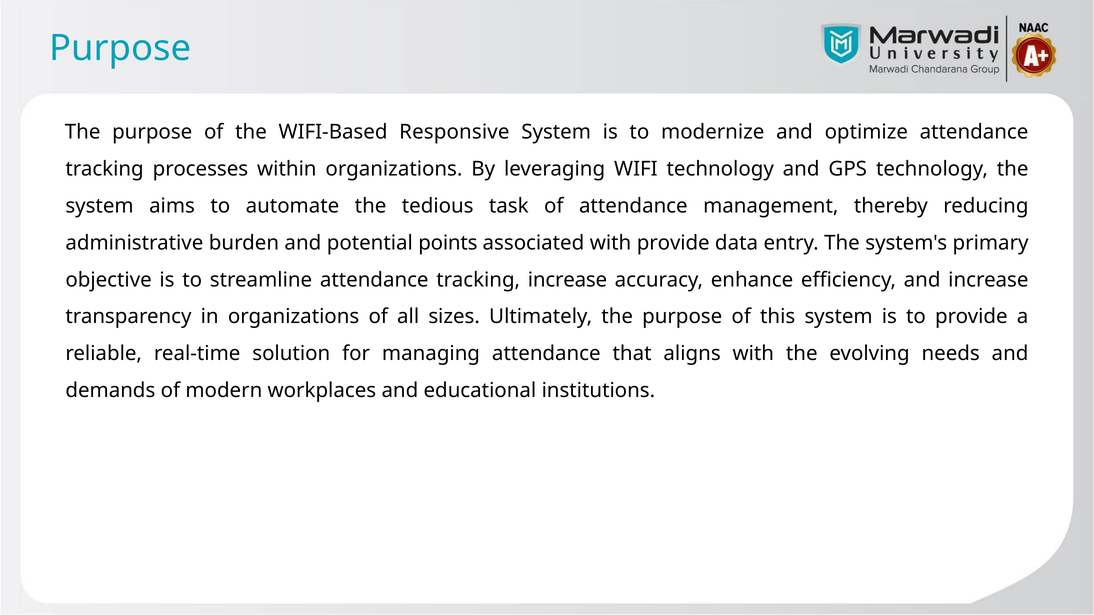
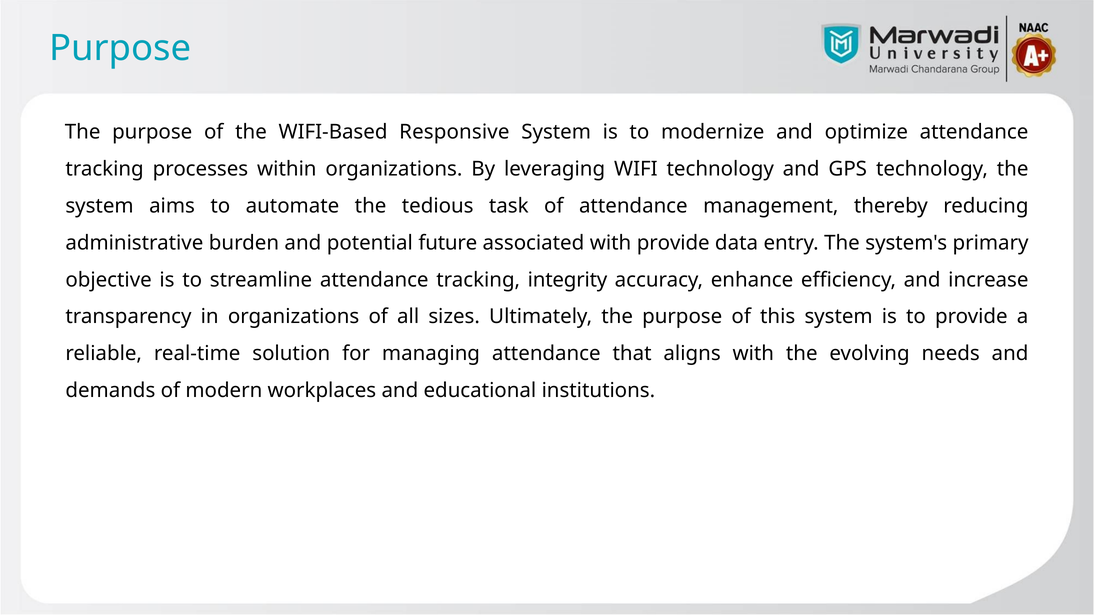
points: points -> future (448, 243)
tracking increase: increase -> integrity (568, 280)
